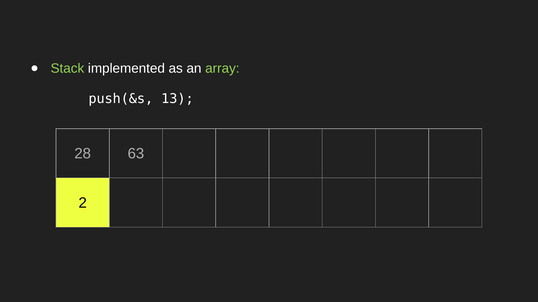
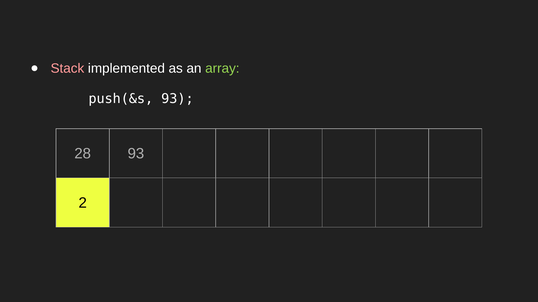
Stack colour: light green -> pink (67, 69)
push(&s 13: 13 -> 93 (177, 99)
28 63: 63 -> 93 (136, 154)
